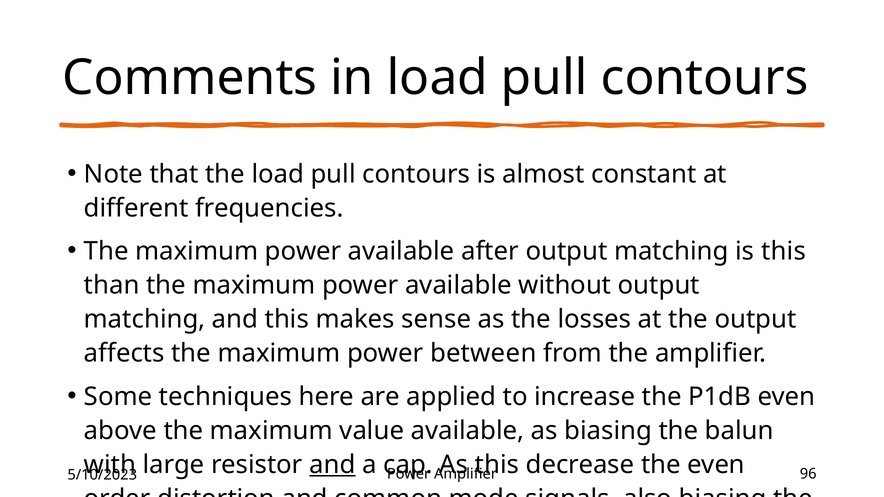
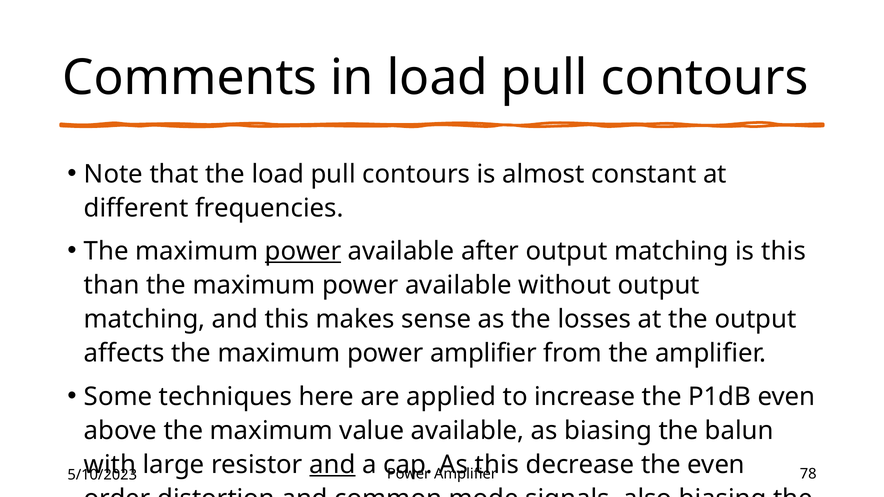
power underline: none -> present (303, 251)
maximum power between: between -> amplifier (483, 354)
96: 96 -> 78 (808, 474)
